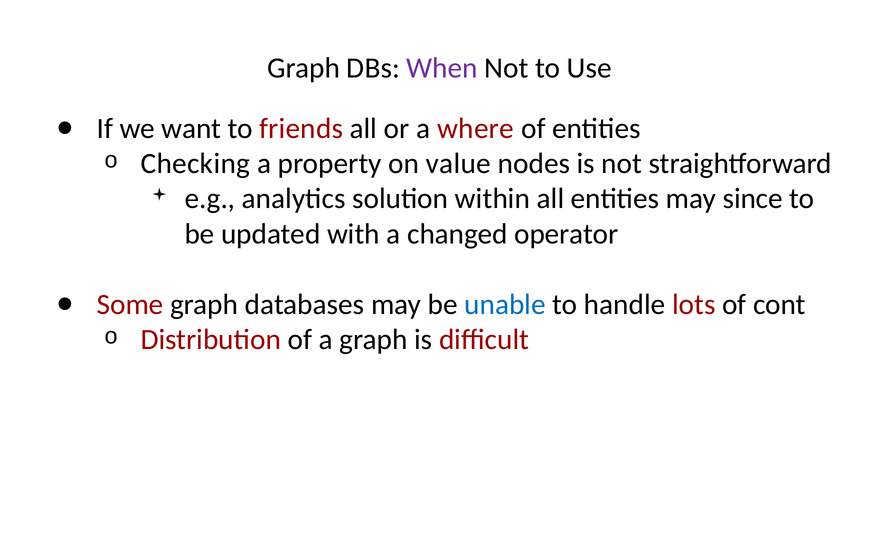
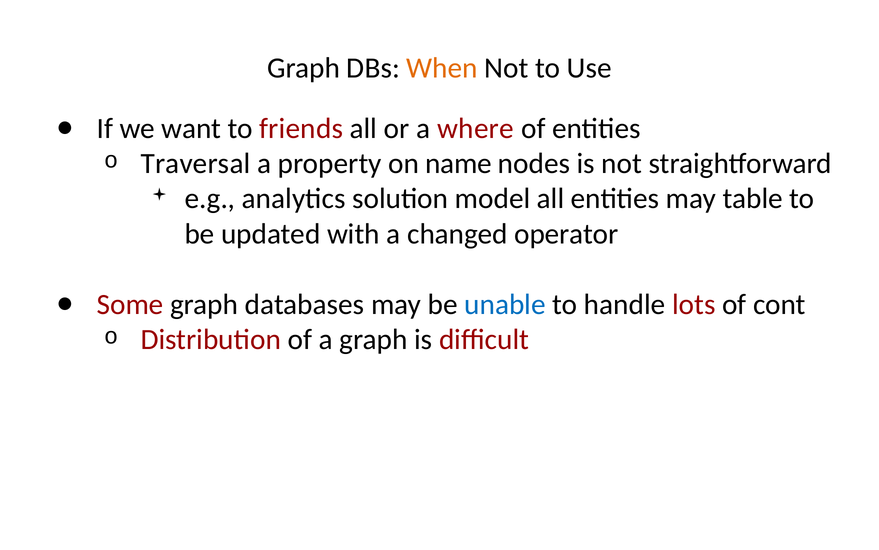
When colour: purple -> orange (442, 68)
Checking: Checking -> Traversal (196, 163)
value: value -> name (459, 163)
within: within -> model (493, 199)
since: since -> table (753, 199)
